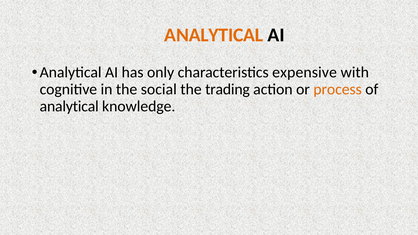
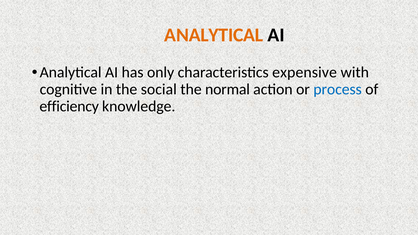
trading: trading -> normal (228, 89)
process colour: orange -> blue (338, 89)
analytical: analytical -> efficiency (69, 106)
